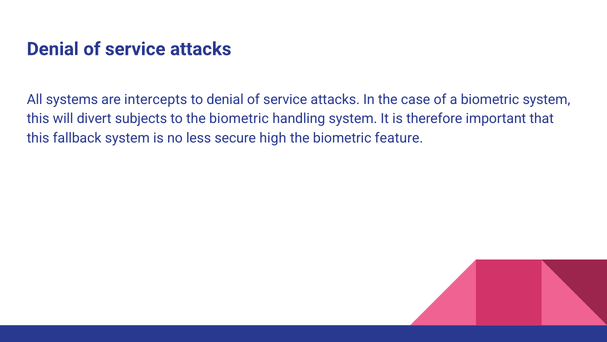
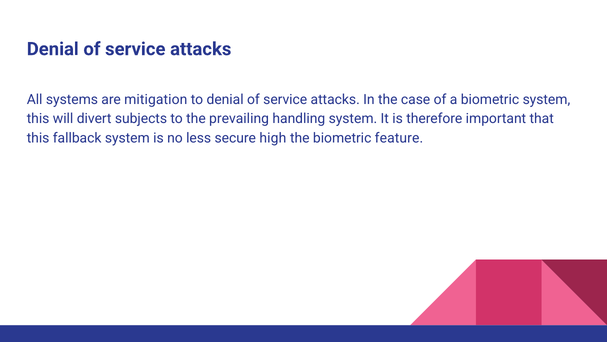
intercepts: intercepts -> mitigation (156, 99)
to the biometric: biometric -> prevailing (239, 119)
